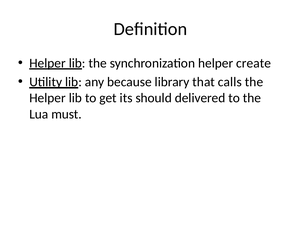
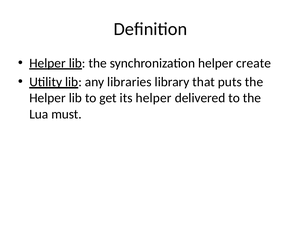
because: because -> libraries (129, 82)
calls: calls -> puts (230, 82)
its should: should -> helper (154, 98)
